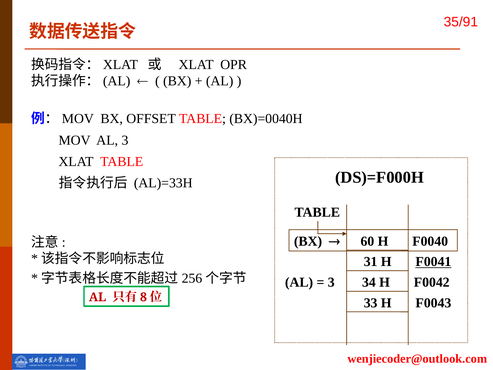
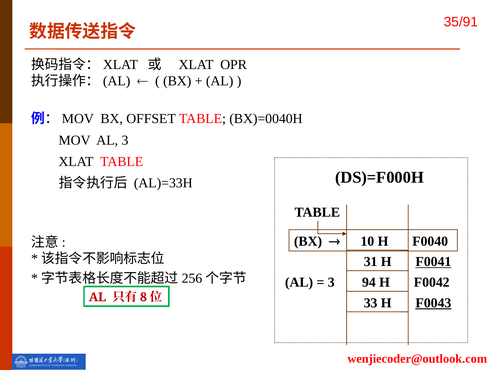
60: 60 -> 10 (367, 241)
34: 34 -> 94 (369, 282)
F0043 underline: none -> present (433, 303)
